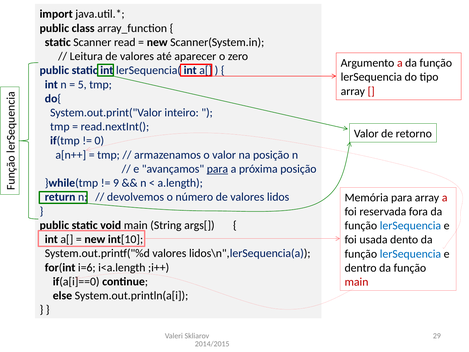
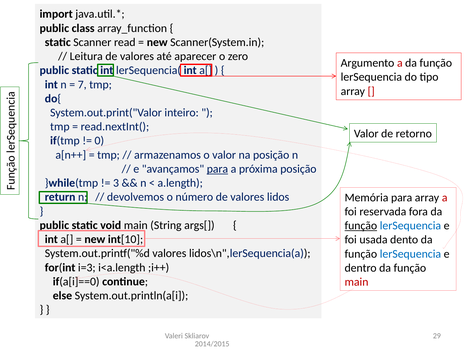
5: 5 -> 7 (82, 84)
9: 9 -> 3 (116, 183)
função underline: none -> present (361, 226)
i=6: i=6 -> i=3 (87, 267)
